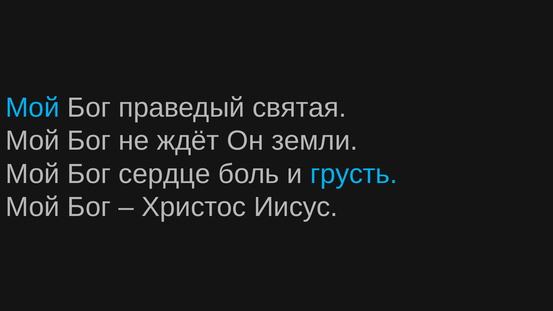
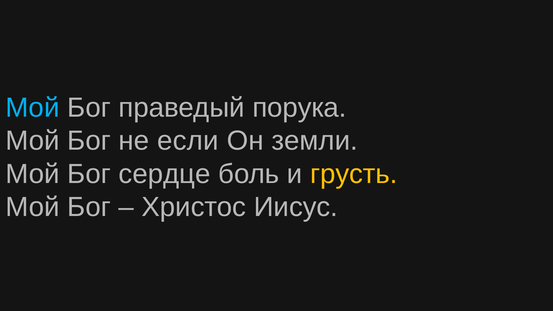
святая: святая -> порука (299, 108)
ждёт: ждёт -> если (188, 141)
грусть colour: light blue -> yellow (354, 174)
